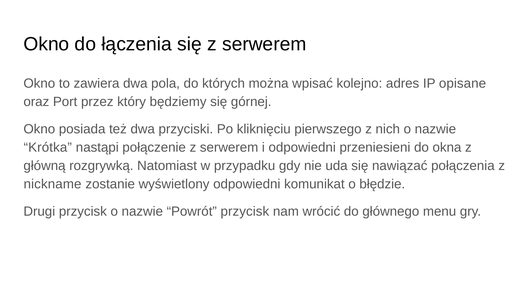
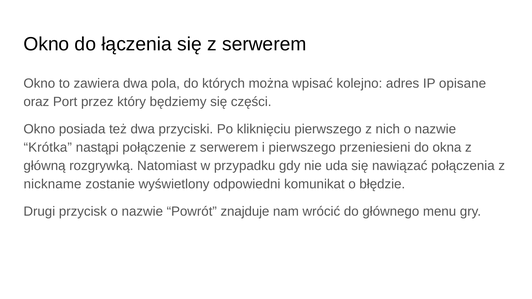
górnej: górnej -> części (251, 102)
i odpowiedni: odpowiedni -> pierwszego (302, 148)
Powrót przycisk: przycisk -> znajduje (245, 211)
